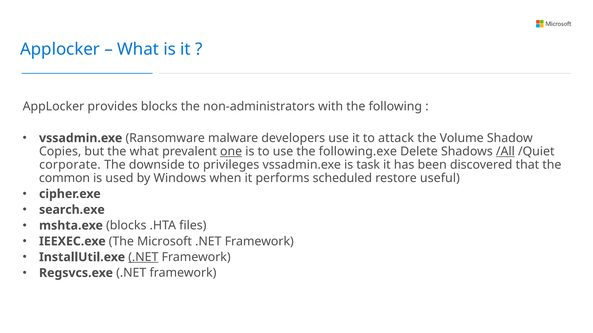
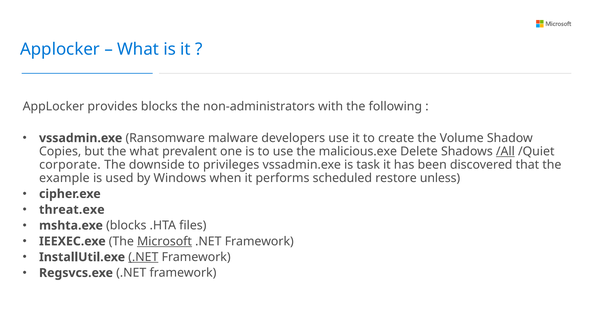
attack: attack -> create (396, 138)
one underline: present -> none (231, 152)
following.exe: following.exe -> malicious.exe (358, 152)
common: common -> example (64, 178)
useful: useful -> unless (440, 178)
search.exe: search.exe -> threat.exe (72, 210)
Microsoft underline: none -> present (165, 242)
